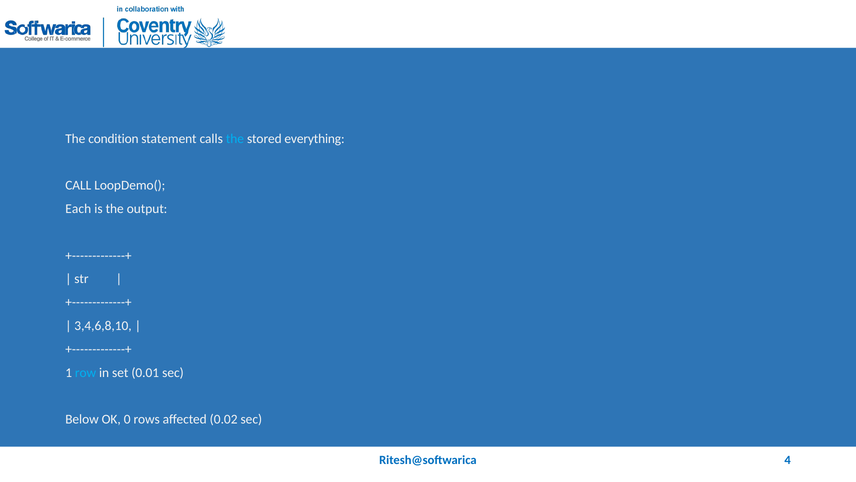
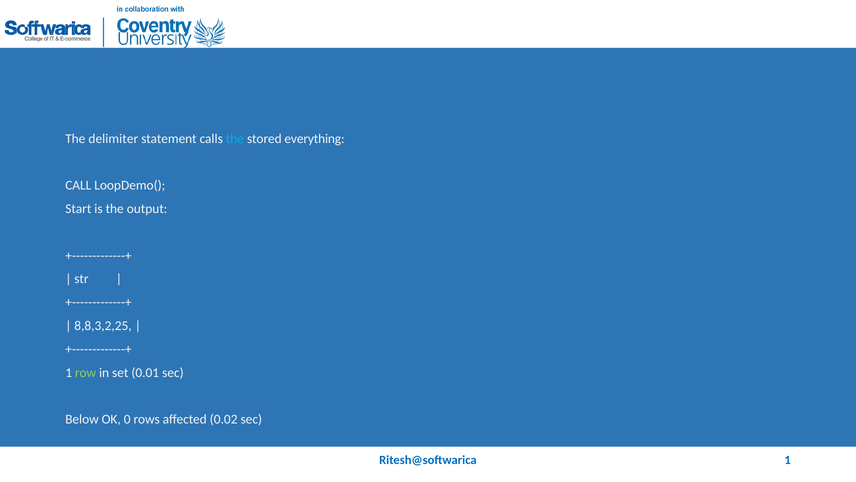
condition: condition -> delimiter (113, 139)
Each: Each -> Start (78, 209)
3,4,6,8,10: 3,4,6,8,10 -> 8,8,3,2,25 (103, 326)
row colour: light blue -> light green (86, 372)
Ritesh@softwarica 4: 4 -> 1 (788, 460)
